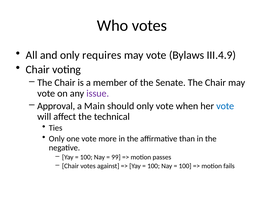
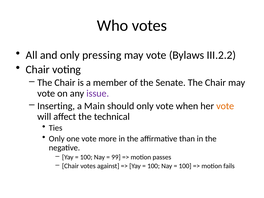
requires: requires -> pressing (102, 55)
III.4.9: III.4.9 -> III.2.2 (221, 55)
Approval: Approval -> Inserting (56, 106)
vote colour: blue -> orange (225, 106)
